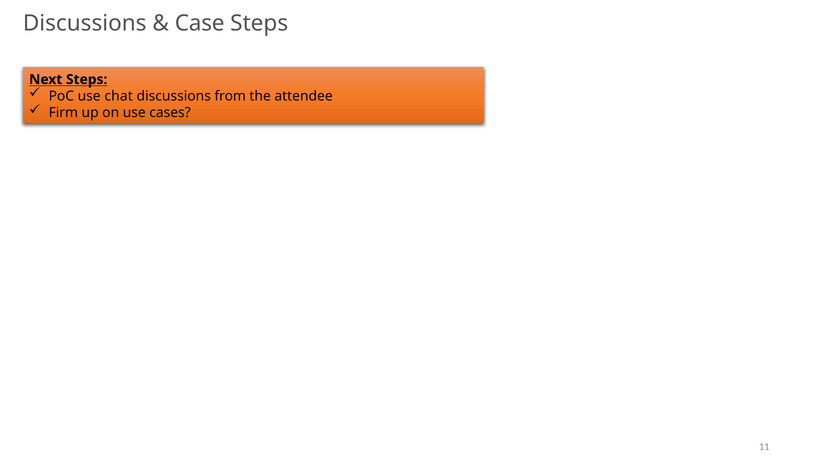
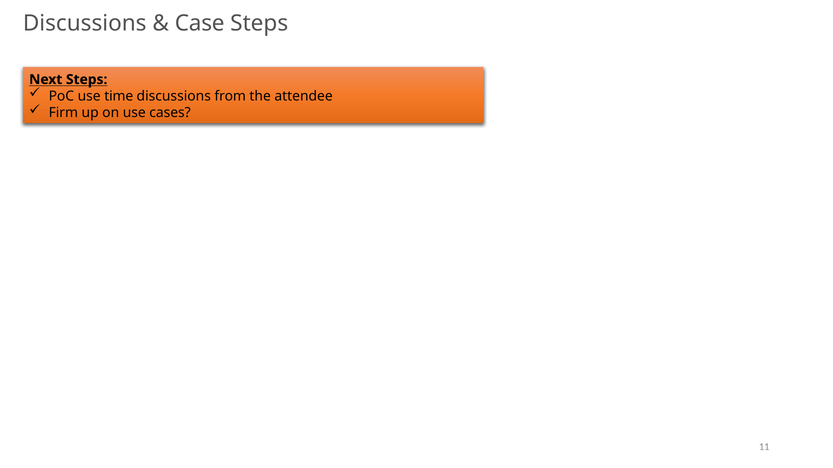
chat: chat -> time (119, 96)
